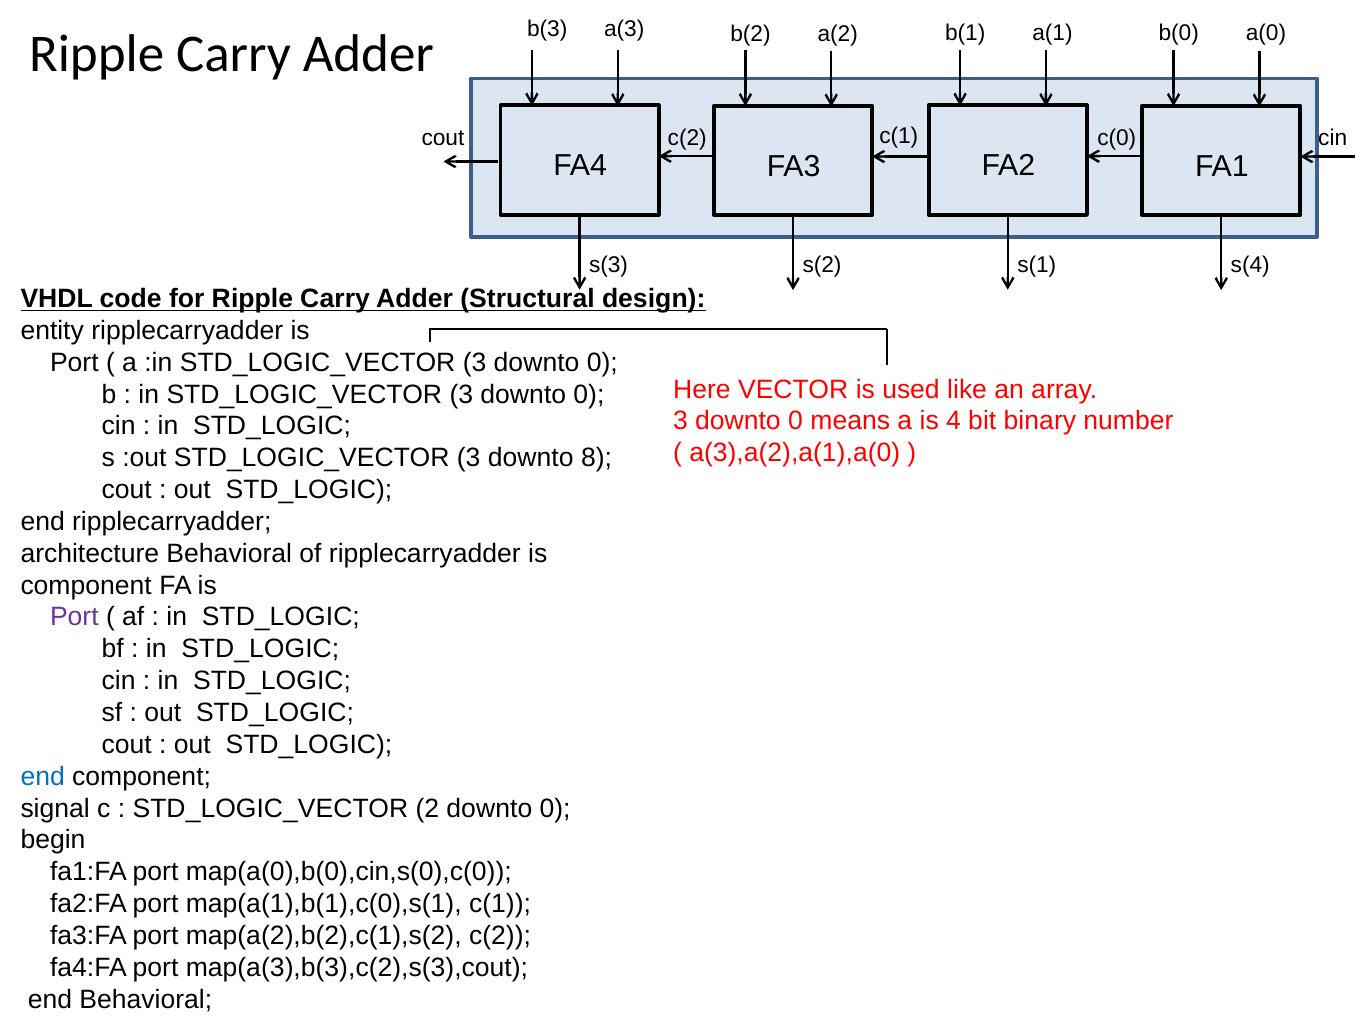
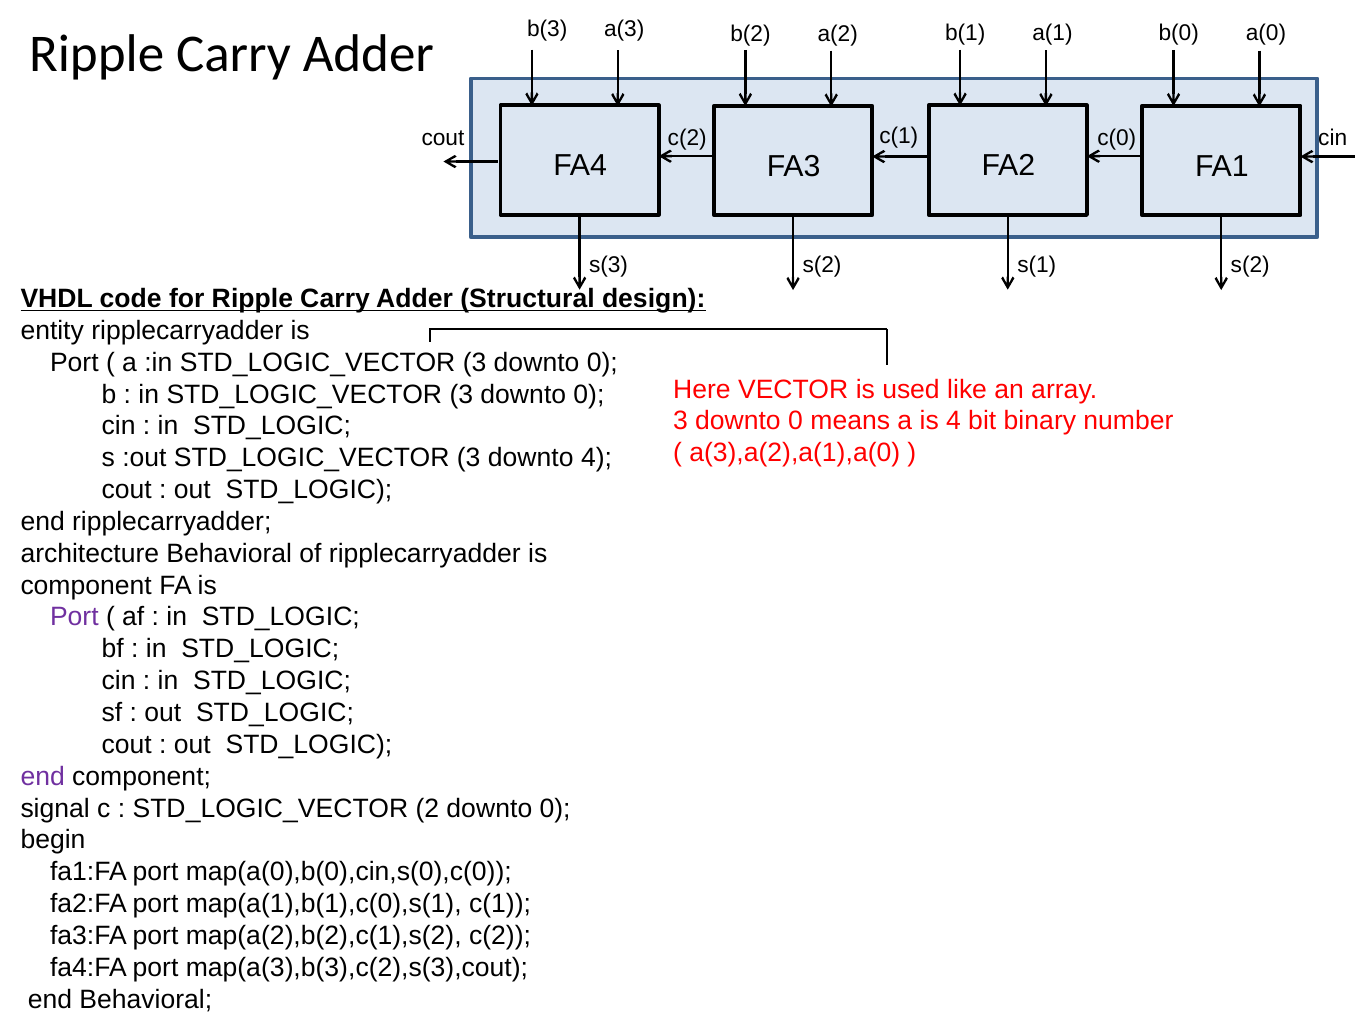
s(4: s(4 -> s(2 (1250, 265)
downto 8: 8 -> 4 (596, 458)
end colour: blue -> purple (43, 776)
